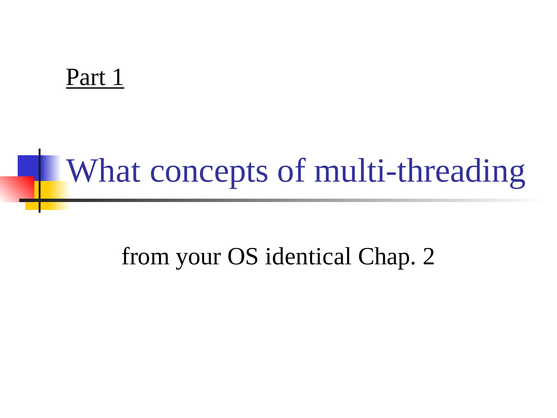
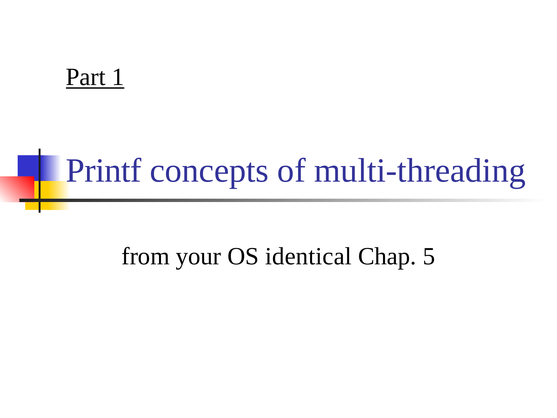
What: What -> Printf (104, 170)
2: 2 -> 5 (429, 256)
